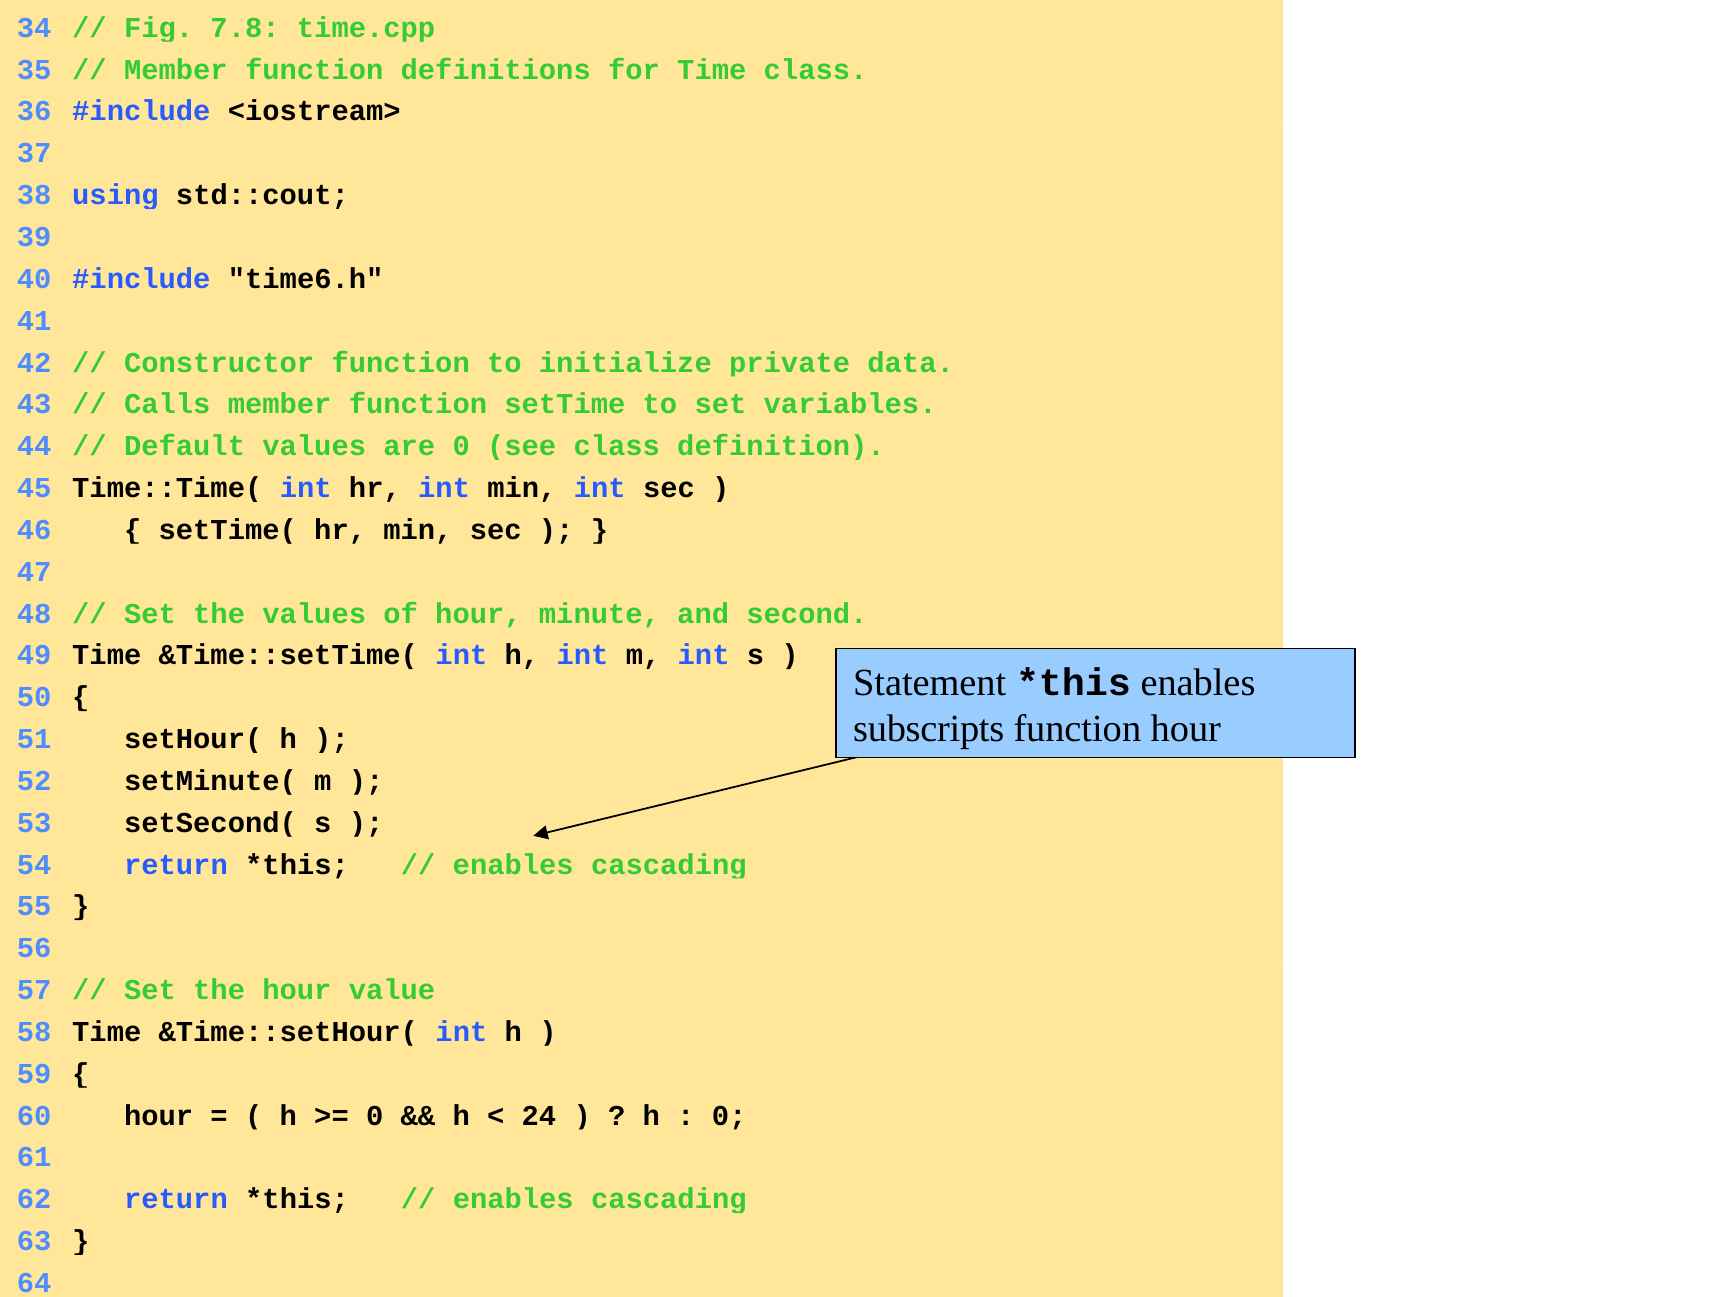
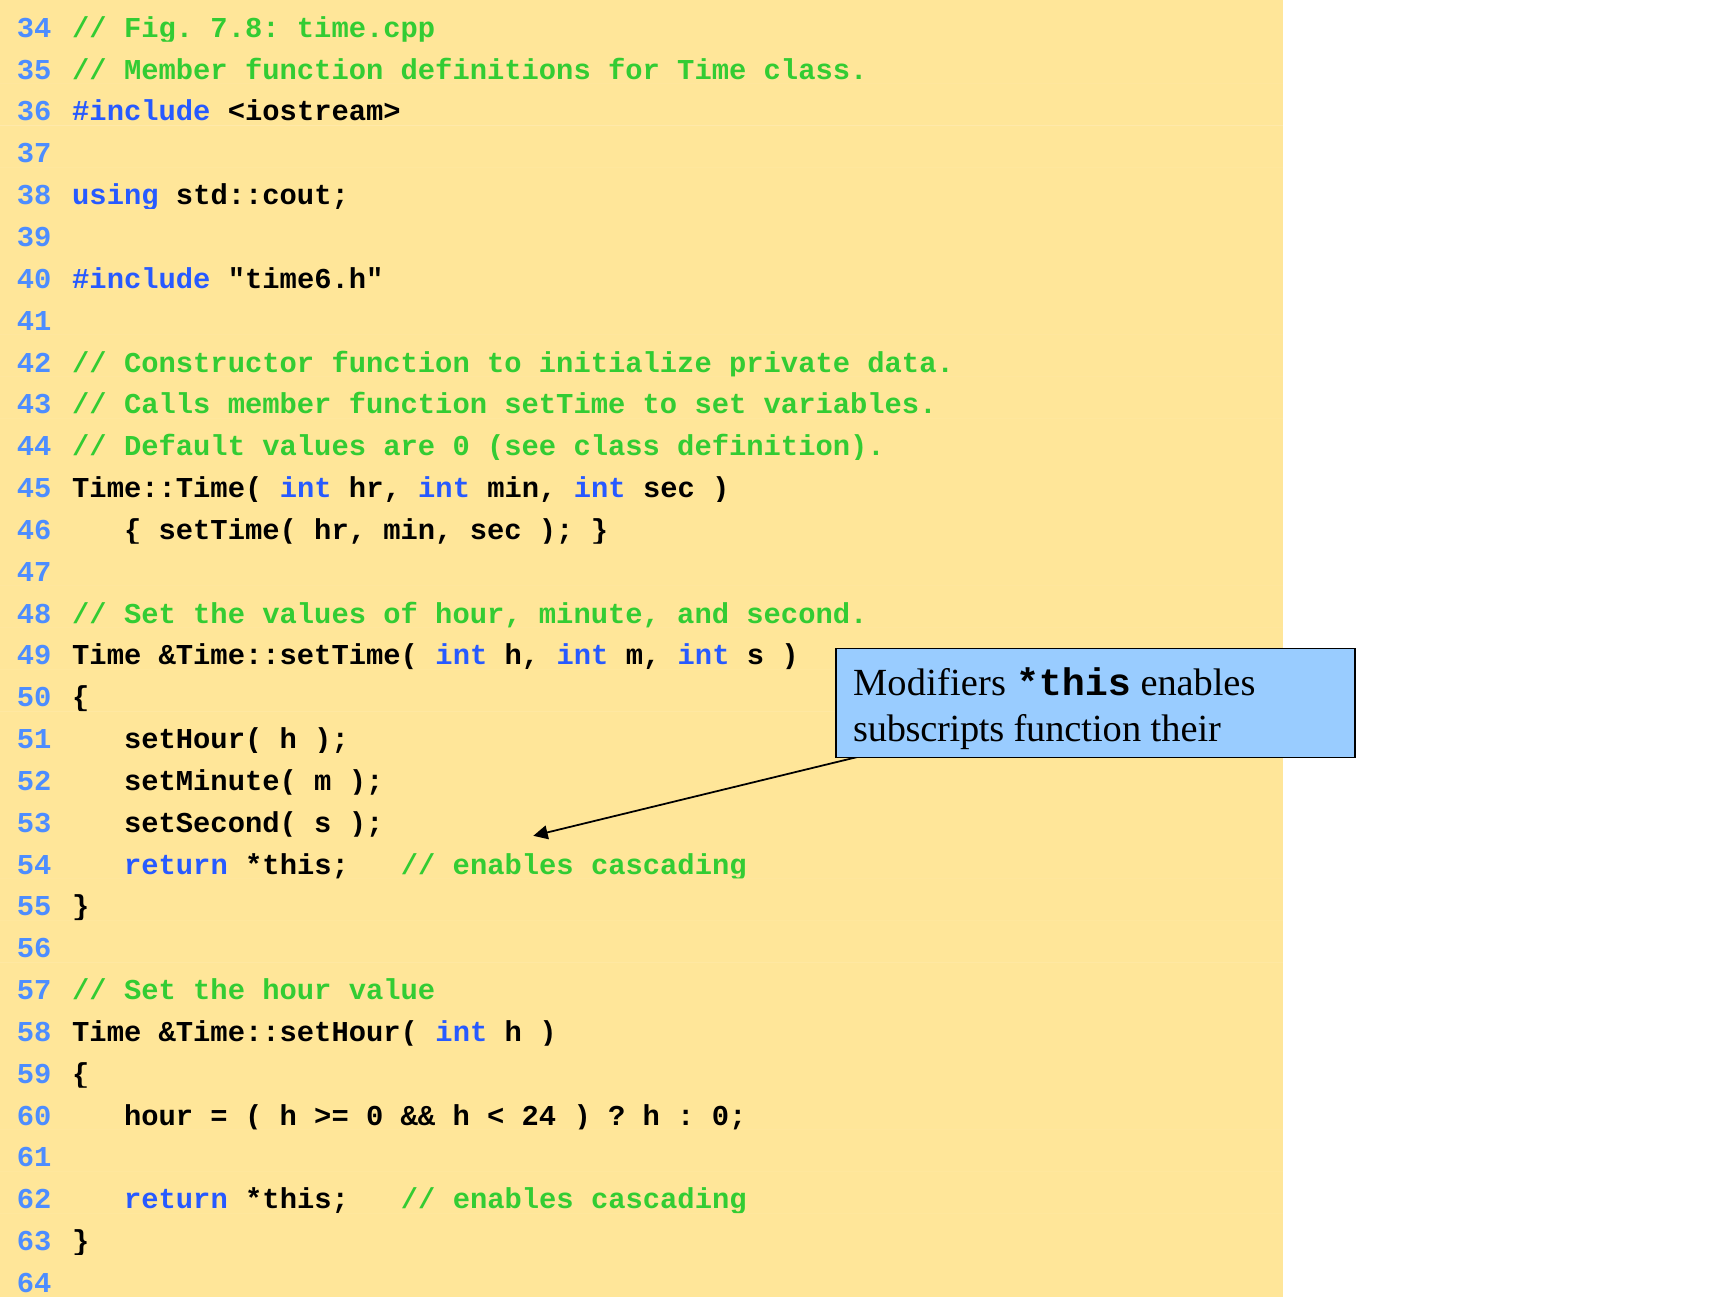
Statement: Statement -> Modifiers (930, 683)
function hour: hour -> their (1186, 729)
